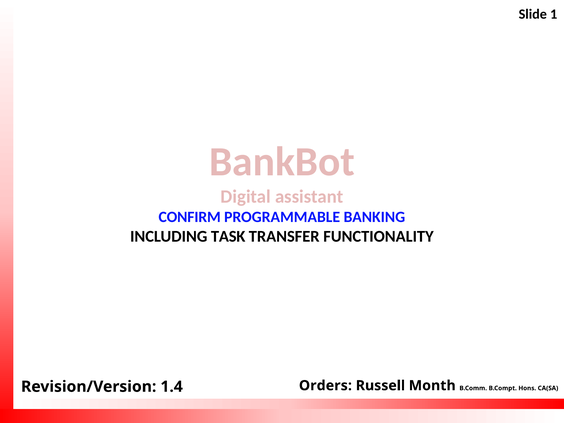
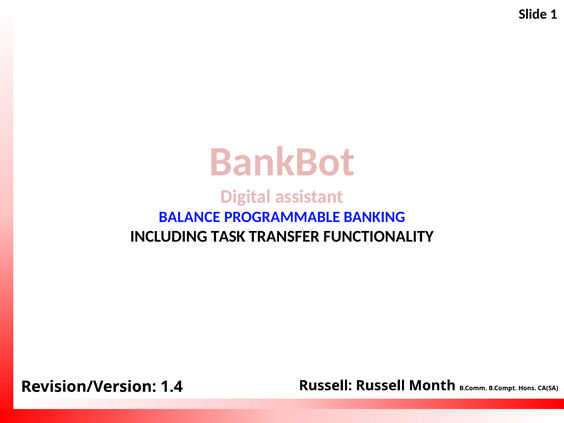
CONFIRM: CONFIRM -> BALANCE (189, 217)
1.4 Orders: Orders -> Russell (326, 386)
